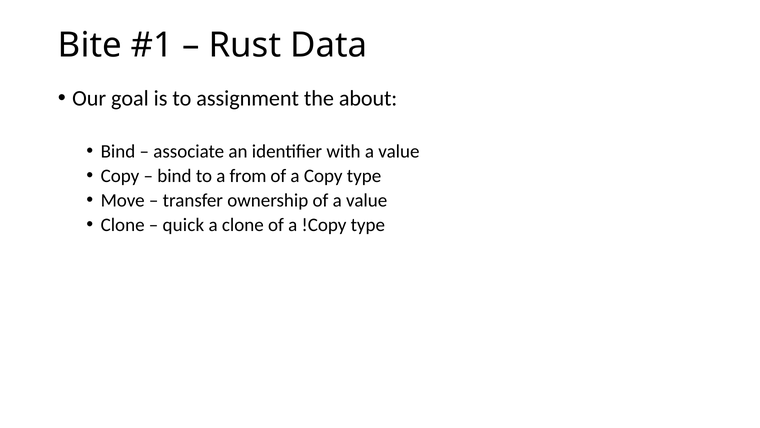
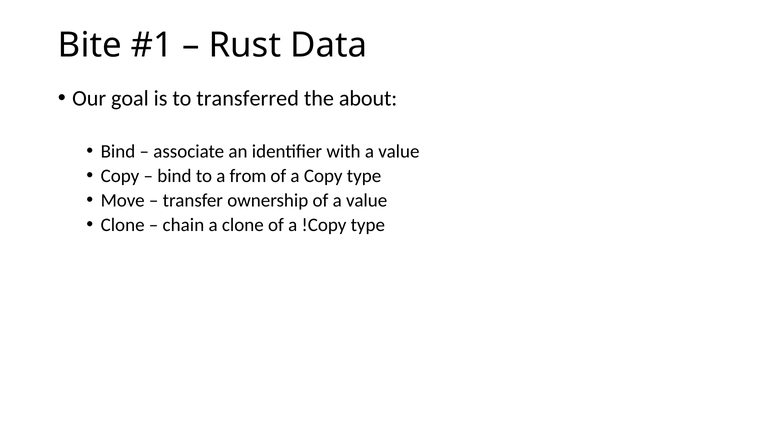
assignment: assignment -> transferred (248, 98)
quick: quick -> chain (183, 225)
